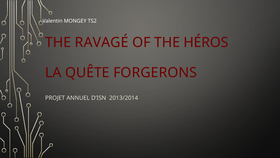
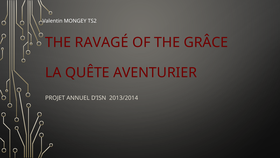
HÉROS: HÉROS -> GRÂCE (206, 42)
FORGERONS: FORGERONS -> AVENTURIER (155, 73)
